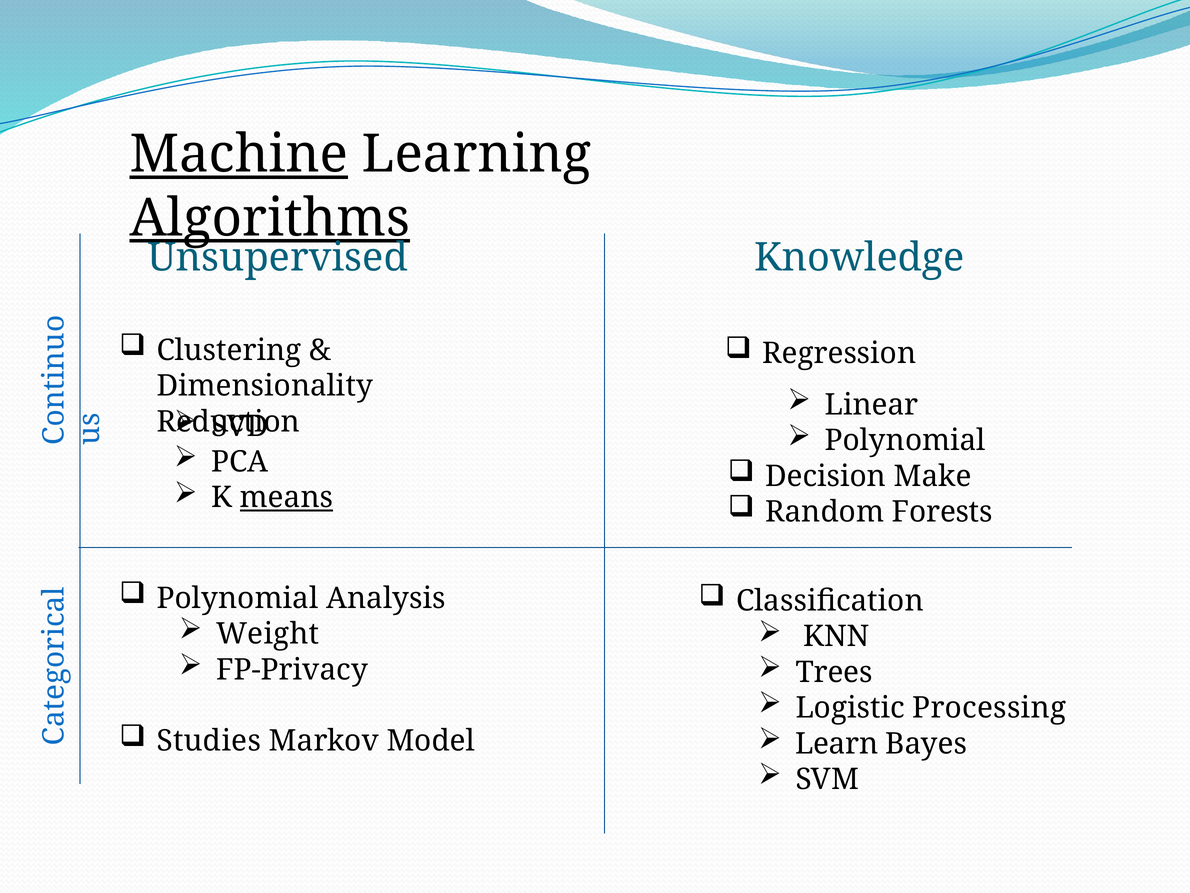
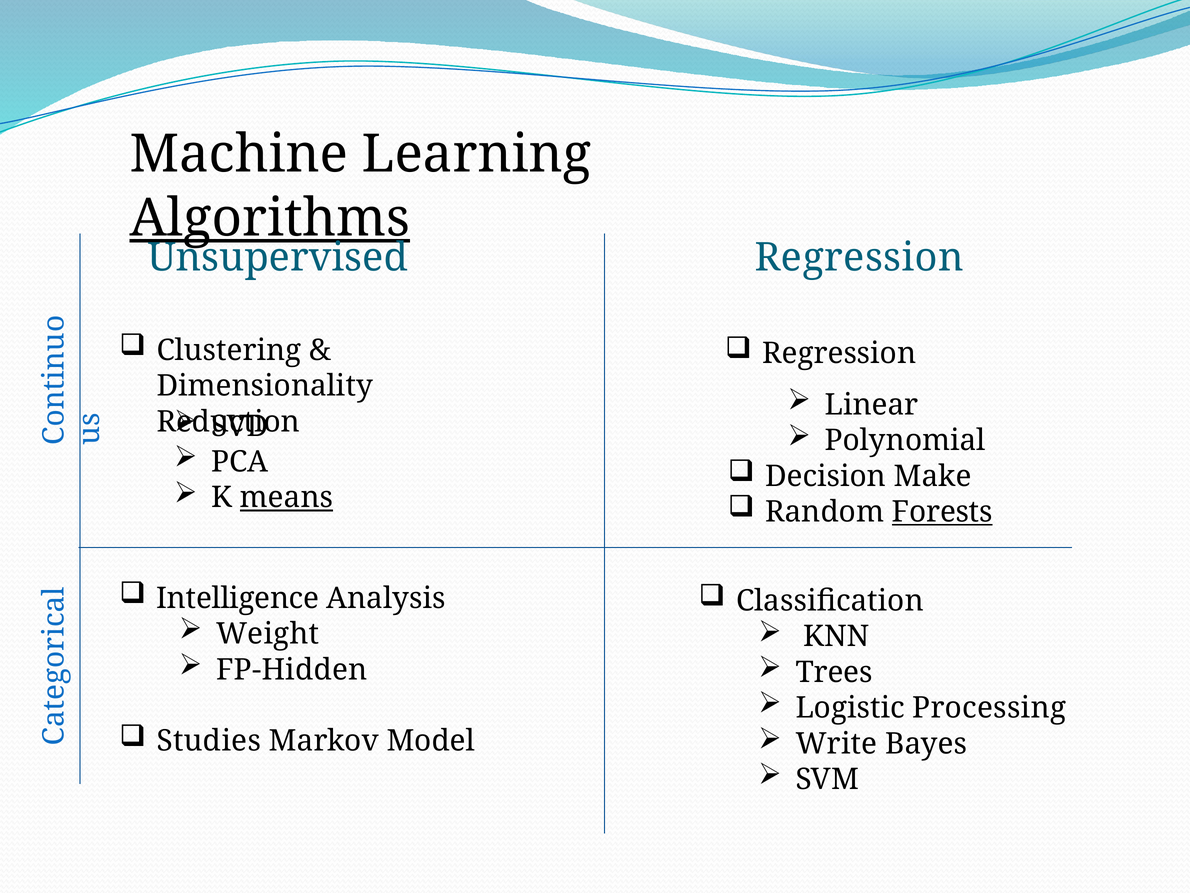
Machine underline: present -> none (239, 154)
Knowledge: Knowledge -> Regression (859, 258)
Forests underline: none -> present (942, 512)
Polynomial: Polynomial -> Intelligence (238, 598)
FP-Privacy: FP-Privacy -> FP-Hidden (292, 669)
Learn: Learn -> Write (836, 743)
